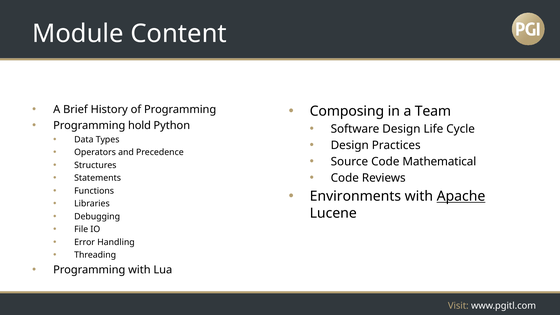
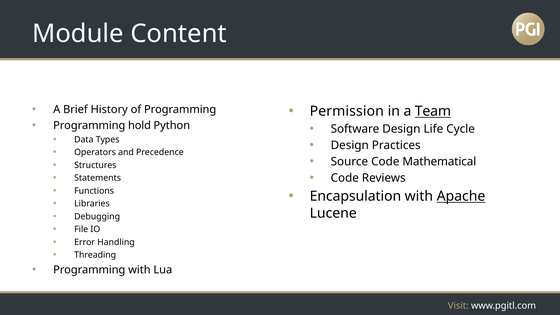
Composing: Composing -> Permission (347, 111)
Team underline: none -> present (433, 111)
Environments: Environments -> Encapsulation (355, 196)
